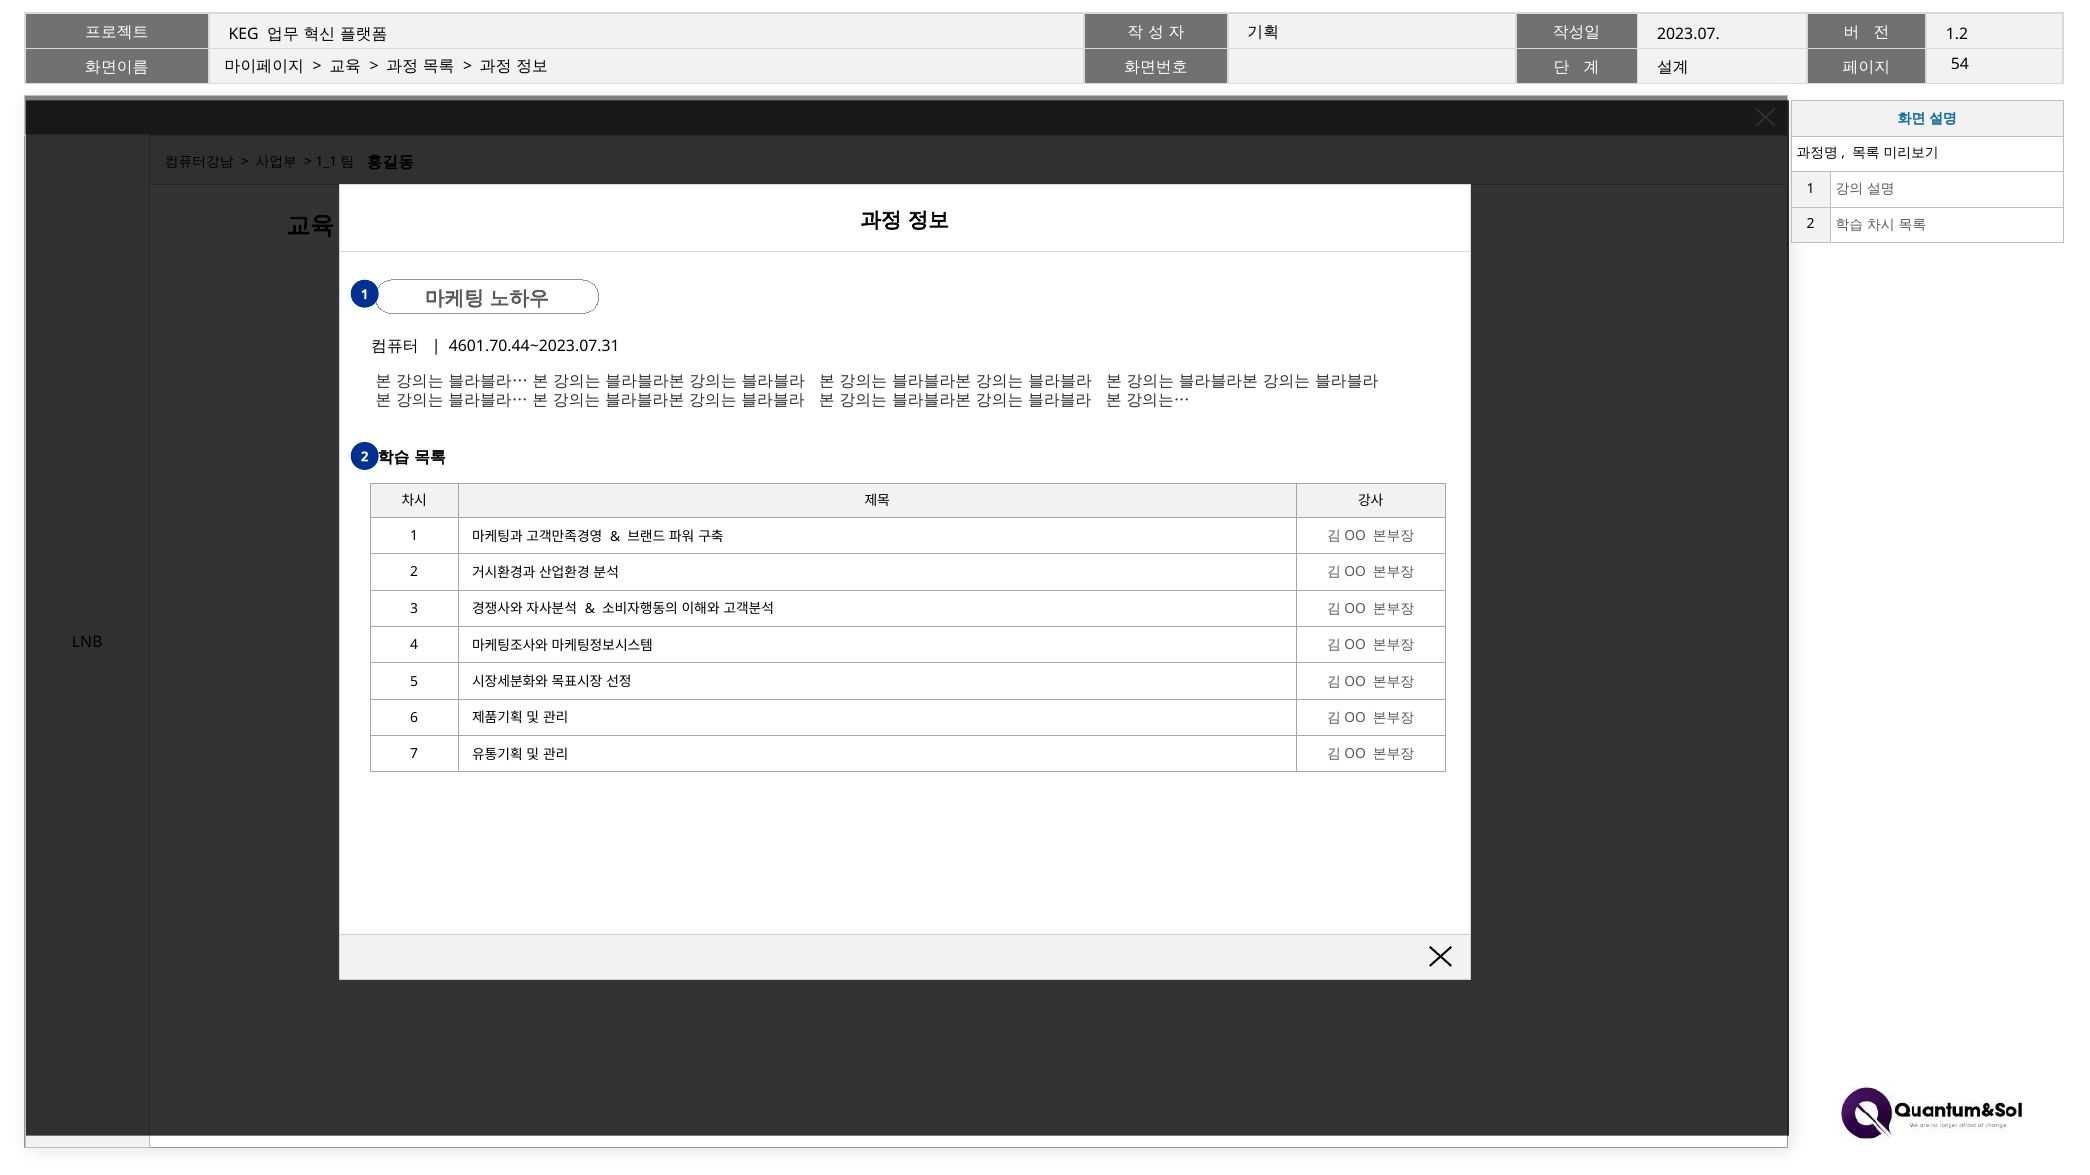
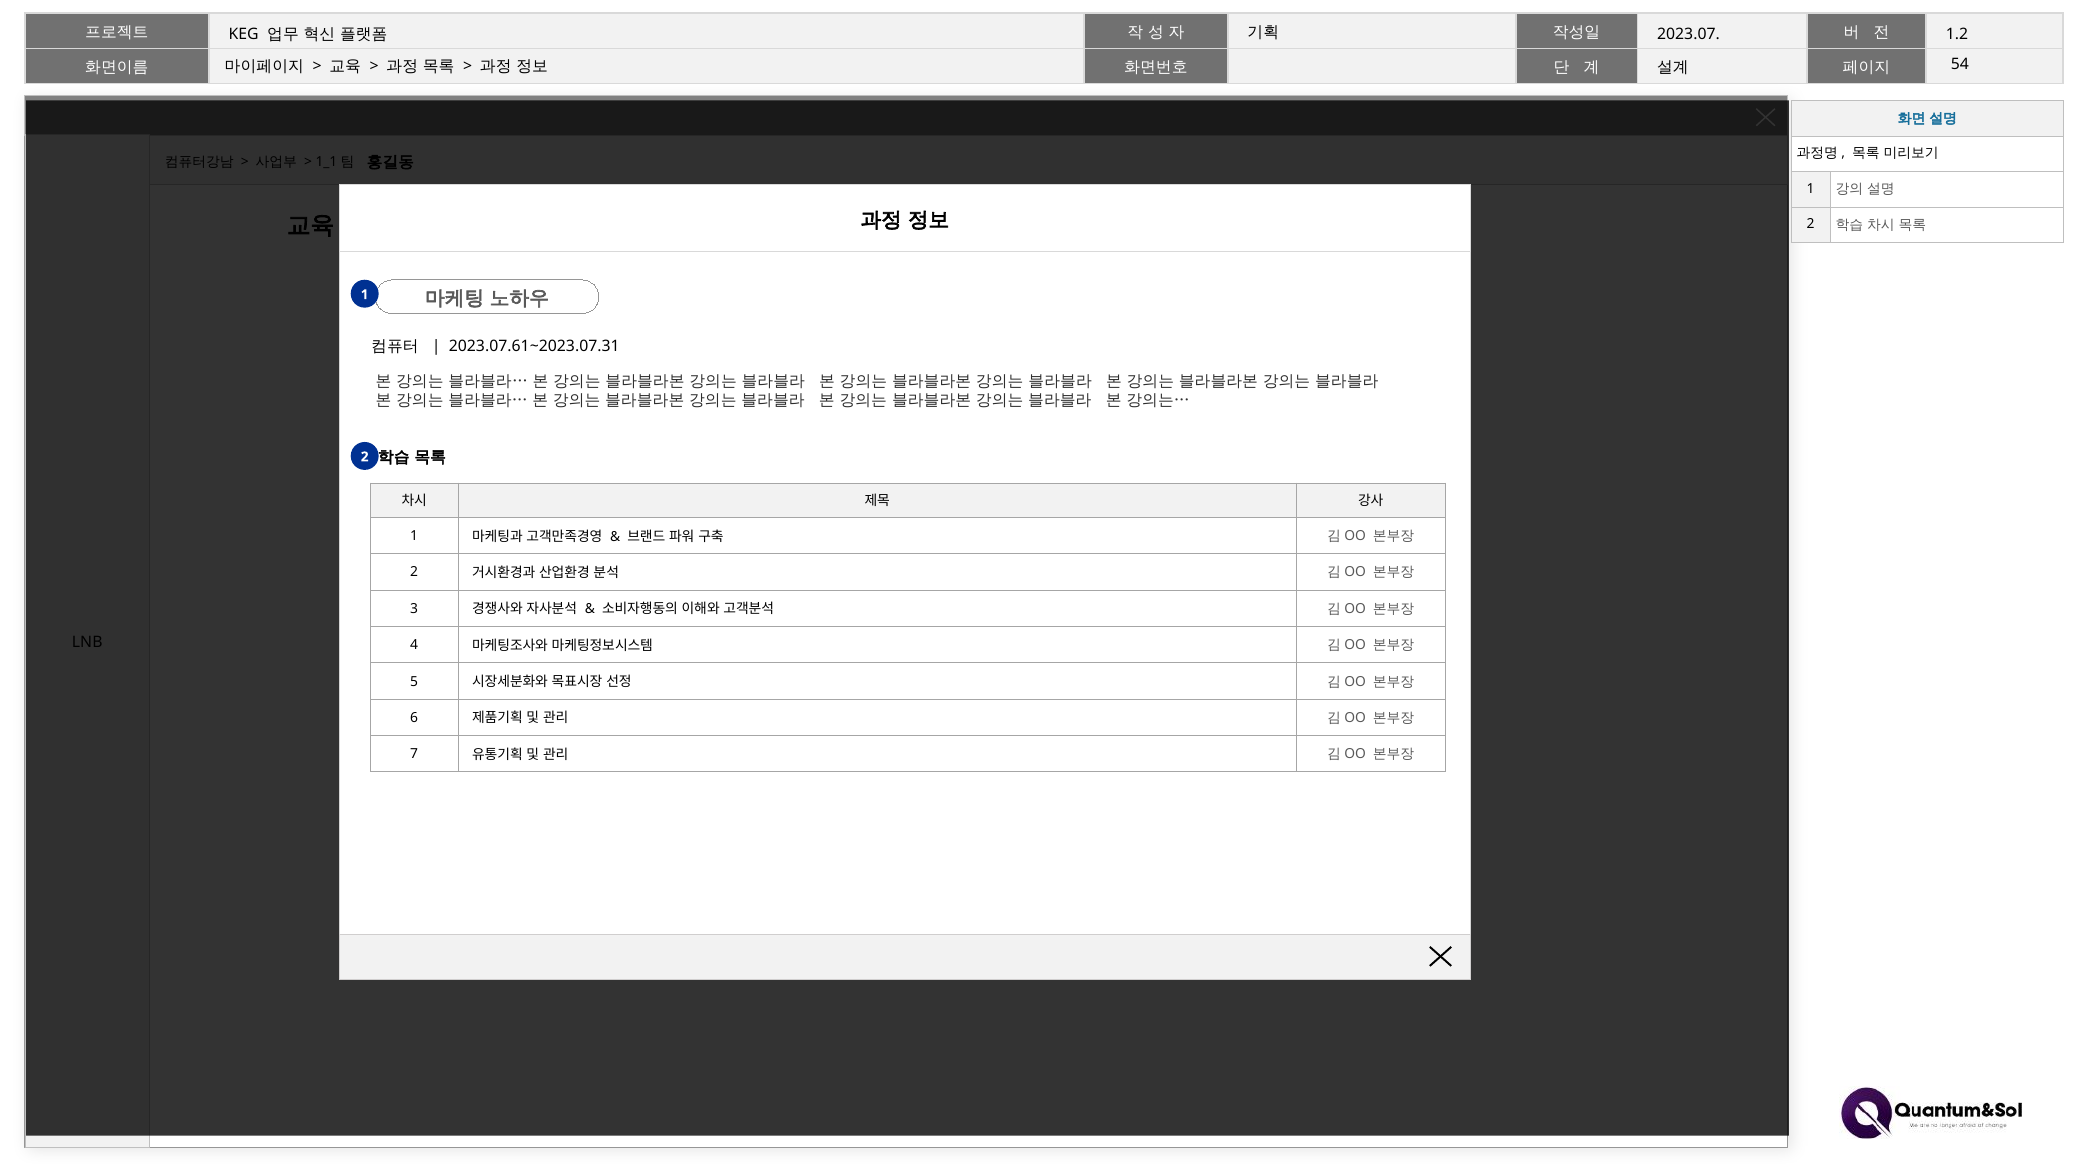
4601.70.44~2023.07.31: 4601.70.44~2023.07.31 -> 2023.07.61~2023.07.31 (534, 346)
